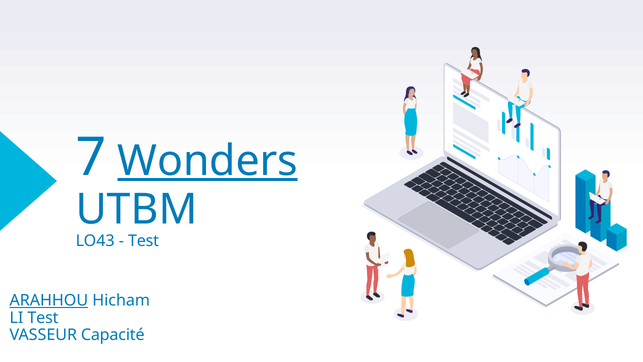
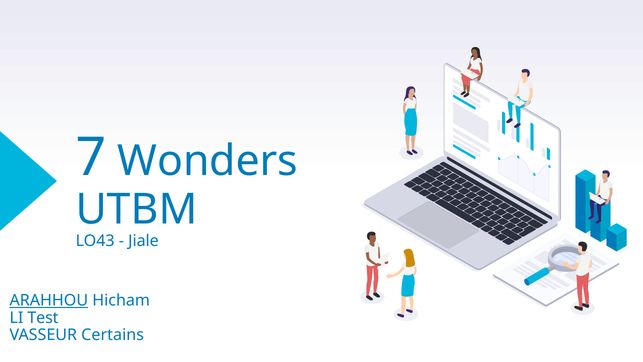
Wonders underline: present -> none (208, 161)
Test: Test -> Jiale (143, 241)
Capacité: Capacité -> Certains (113, 335)
